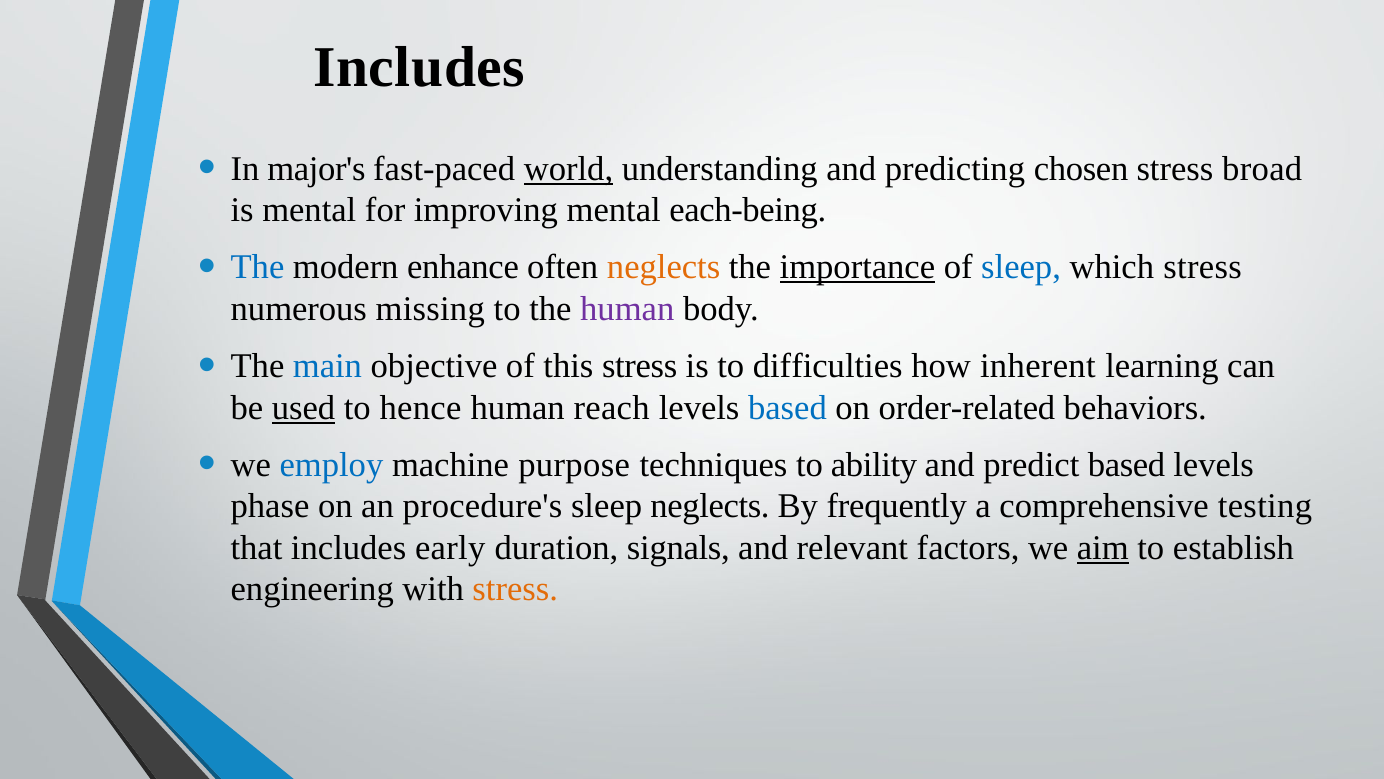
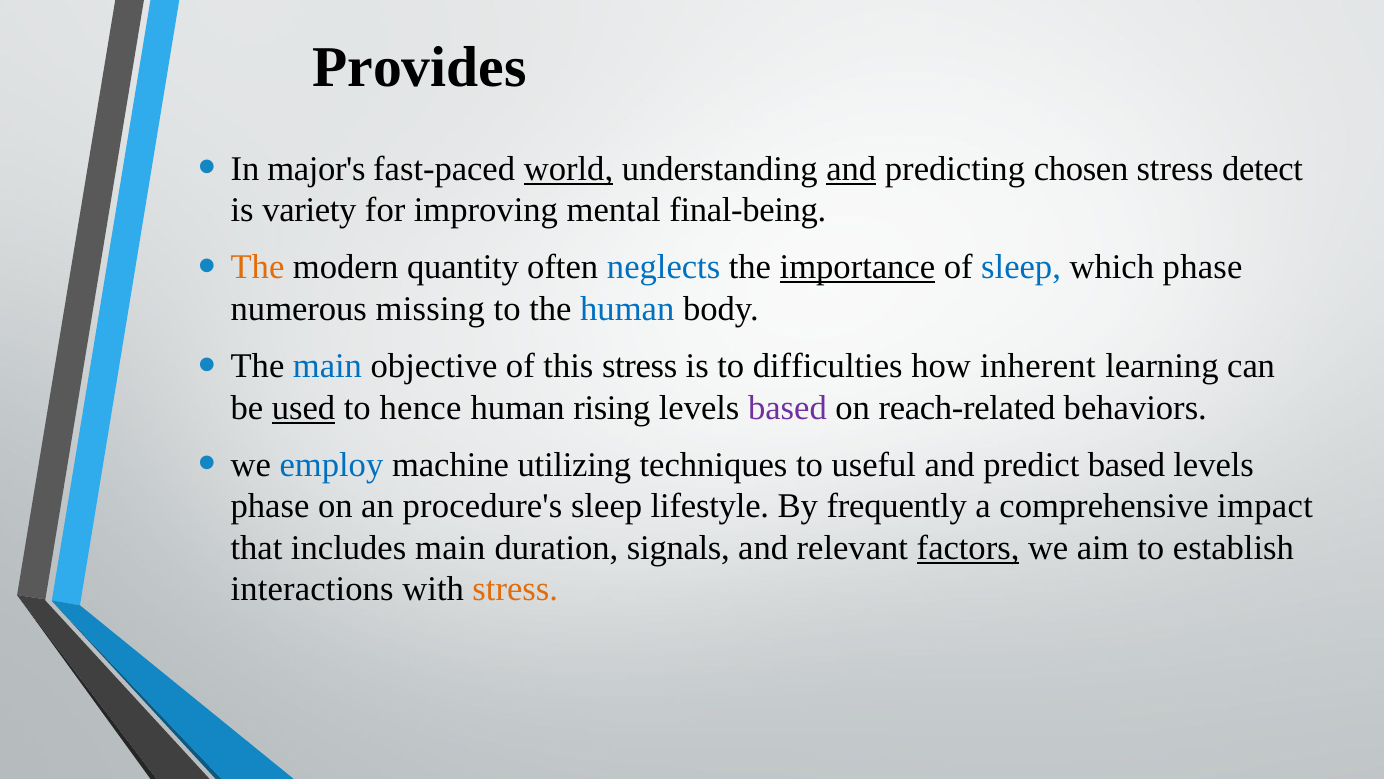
Includes: Includes -> Provides (419, 67)
and underline: none -> present (851, 169)
broad: broad -> detect (1263, 169)
is mental: mental -> variety (309, 210)
each-being: each-being -> final-being (748, 210)
The colour: blue -> orange (258, 267)
enhance: enhance -> quantity (463, 267)
neglects colour: orange -> blue (664, 267)
which stress: stress -> phase (1203, 267)
human colour: purple -> blue (627, 309)
reach: reach -> rising (612, 407)
based colour: blue -> purple (787, 407)
order-related: order-related -> reach-related (967, 407)
purpose: purpose -> utilizing (574, 465)
ability: ability -> useful (874, 465)
sleep neglects: neglects -> lifestyle (710, 506)
testing: testing -> impact (1265, 506)
includes early: early -> main (450, 548)
factors underline: none -> present (968, 548)
aim underline: present -> none (1103, 548)
engineering: engineering -> interactions (312, 589)
